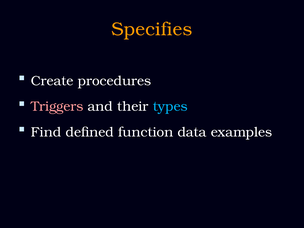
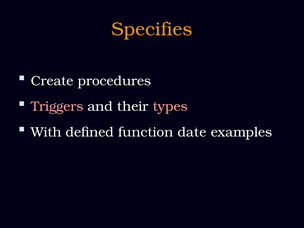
types colour: light blue -> pink (170, 107)
Find: Find -> With (46, 132)
data: data -> date (192, 132)
